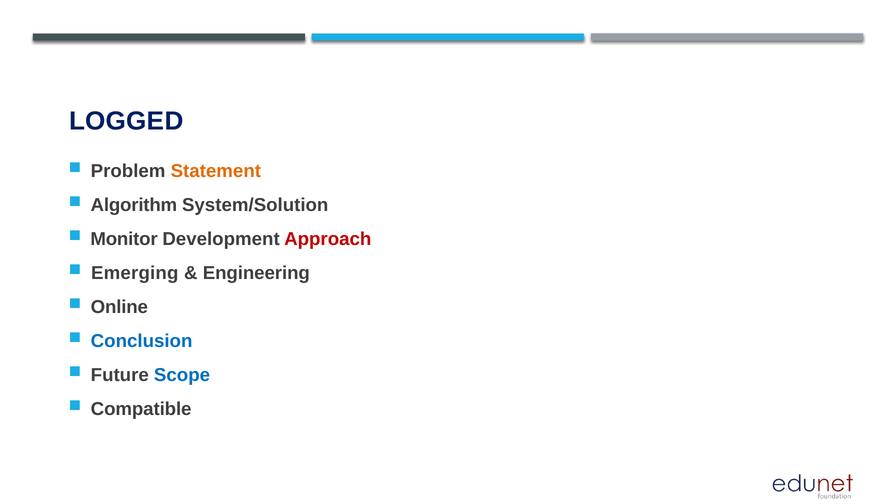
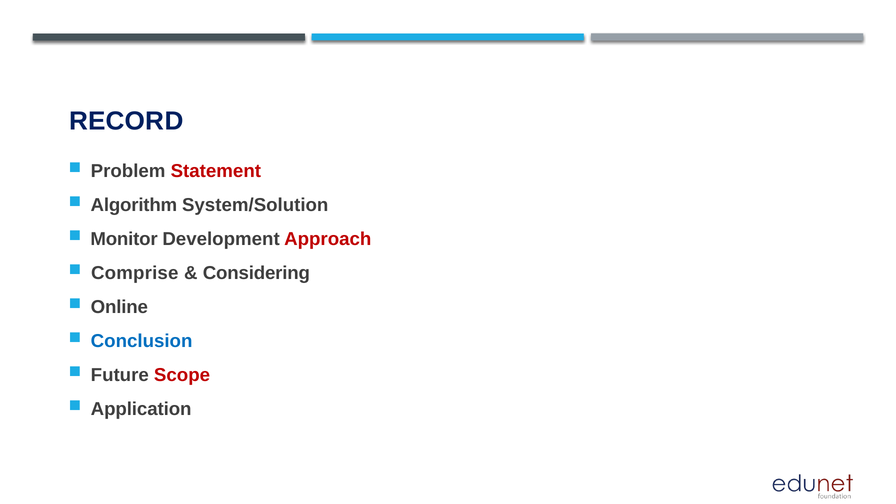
LOGGED: LOGGED -> RECORD (126, 121)
Statement colour: orange -> red (216, 171)
Emerging: Emerging -> Comprise (135, 273)
Engineering: Engineering -> Considering (256, 273)
Scope colour: blue -> red (182, 375)
Compatible: Compatible -> Application (141, 409)
